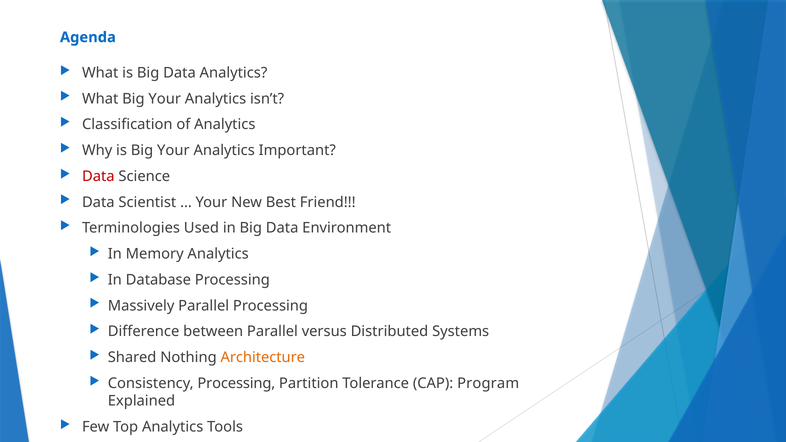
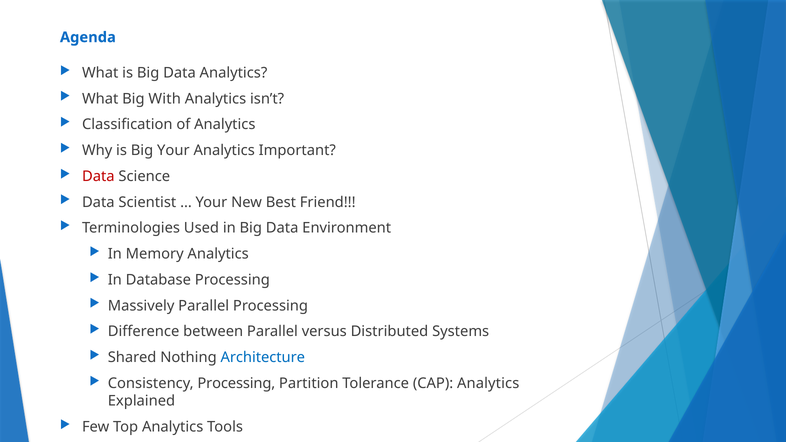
What Big Your: Your -> With (165, 99)
Architecture colour: orange -> blue (263, 358)
CAP Program: Program -> Analytics (488, 383)
